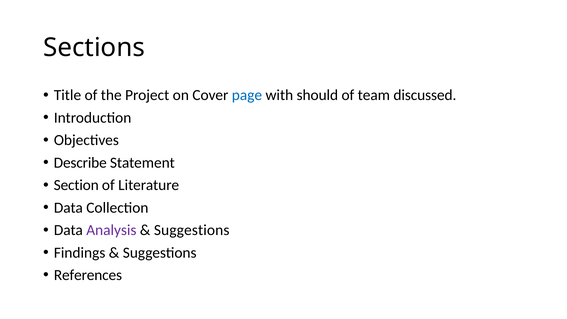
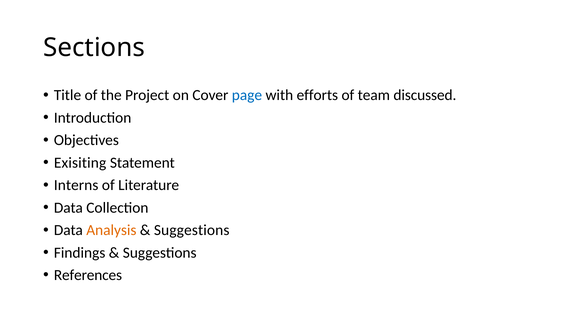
should: should -> efforts (317, 95)
Describe: Describe -> Exisiting (80, 163)
Section: Section -> Interns (76, 185)
Analysis colour: purple -> orange (111, 230)
